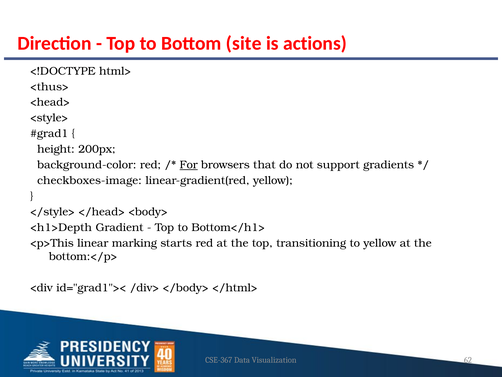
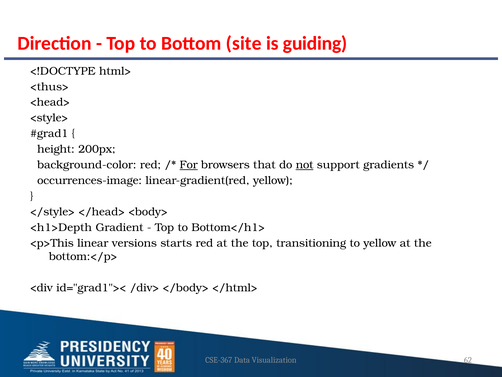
actions: actions -> guiding (315, 43)
not underline: none -> present (305, 165)
checkboxes-image: checkboxes-image -> occurrences-image (90, 180)
marking: marking -> versions (134, 243)
